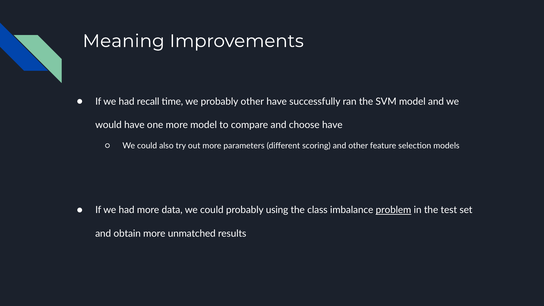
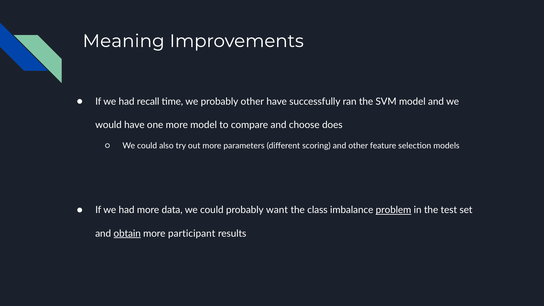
choose have: have -> does (332, 125)
using: using -> want (277, 210)
obtain underline: none -> present (127, 234)
unmatched: unmatched -> participant (192, 234)
